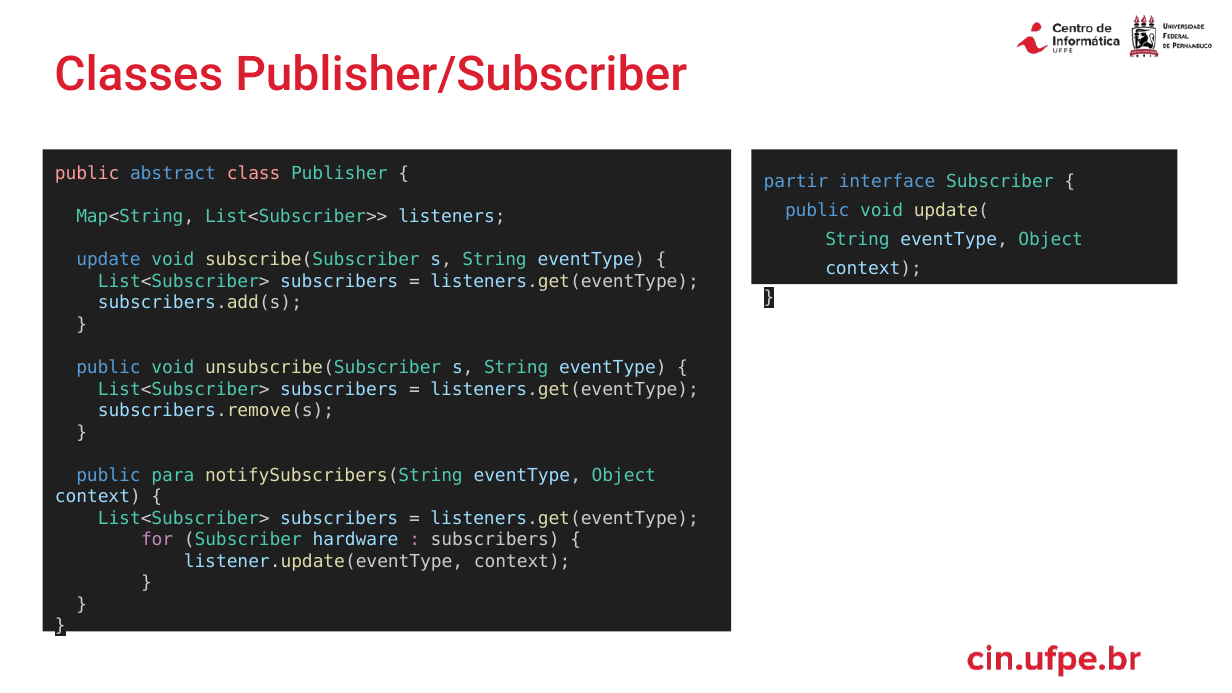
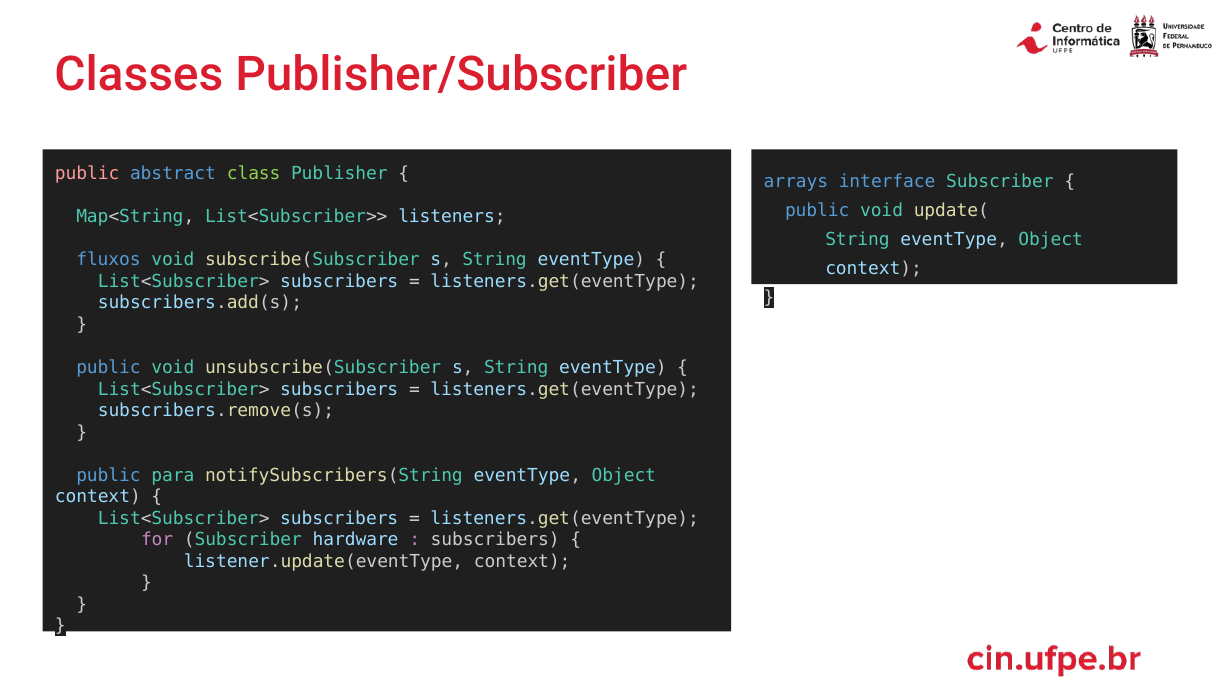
class colour: pink -> light green (254, 174)
partir: partir -> arrays (796, 181)
update: update -> fluxos (108, 260)
